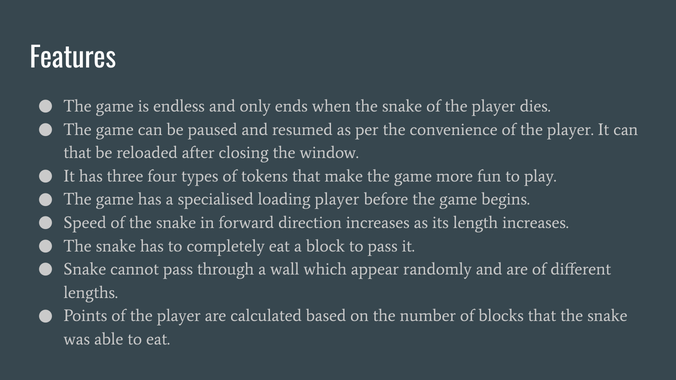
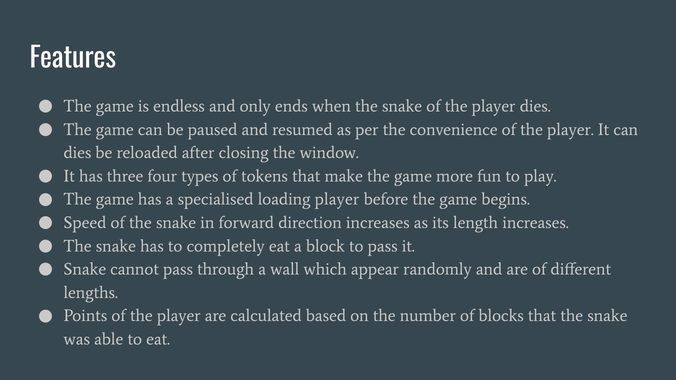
that: that -> dies (77, 153)
